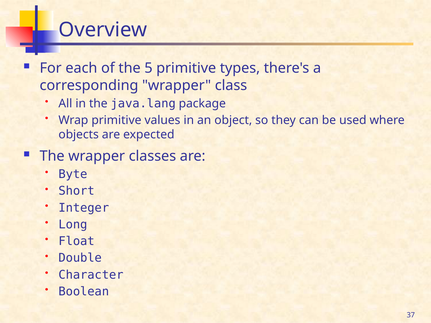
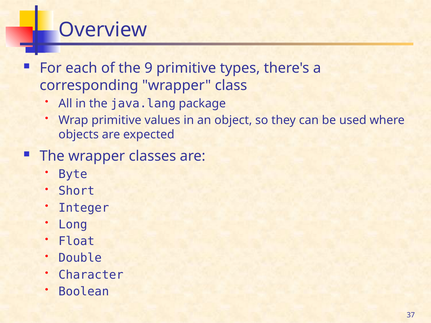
5: 5 -> 9 (148, 68)
